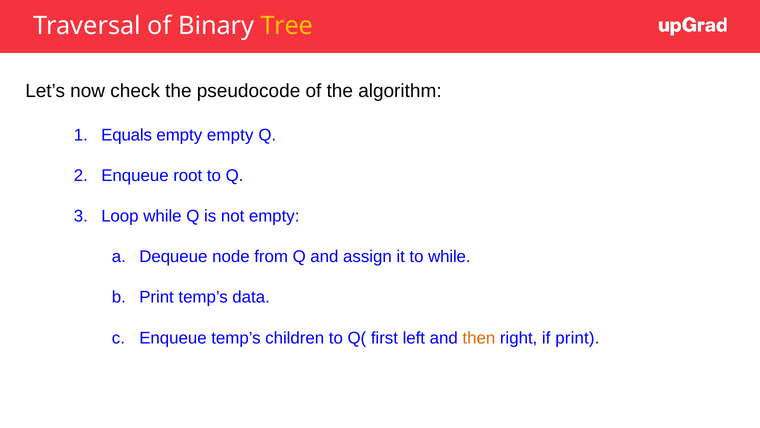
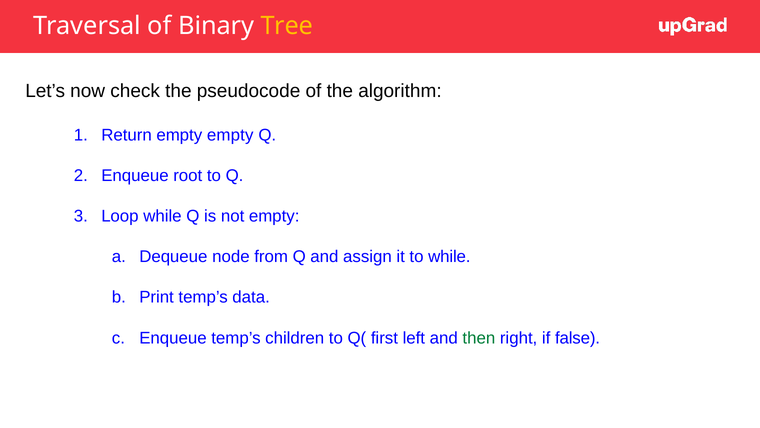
Equals: Equals -> Return (127, 135)
then colour: orange -> green (479, 338)
if print: print -> false (578, 338)
